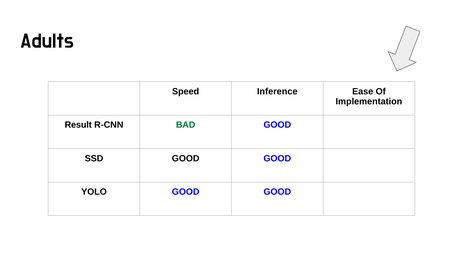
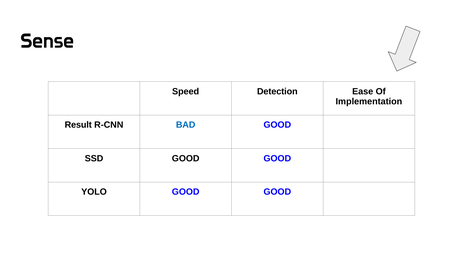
Adults: Adults -> Sense (47, 41)
Inference: Inference -> Detection (277, 91)
BAD colour: green -> blue (186, 125)
